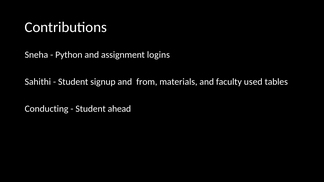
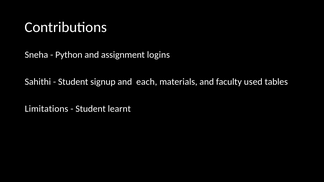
from: from -> each (147, 82)
Conducting: Conducting -> Limitations (46, 109)
ahead: ahead -> learnt (119, 109)
